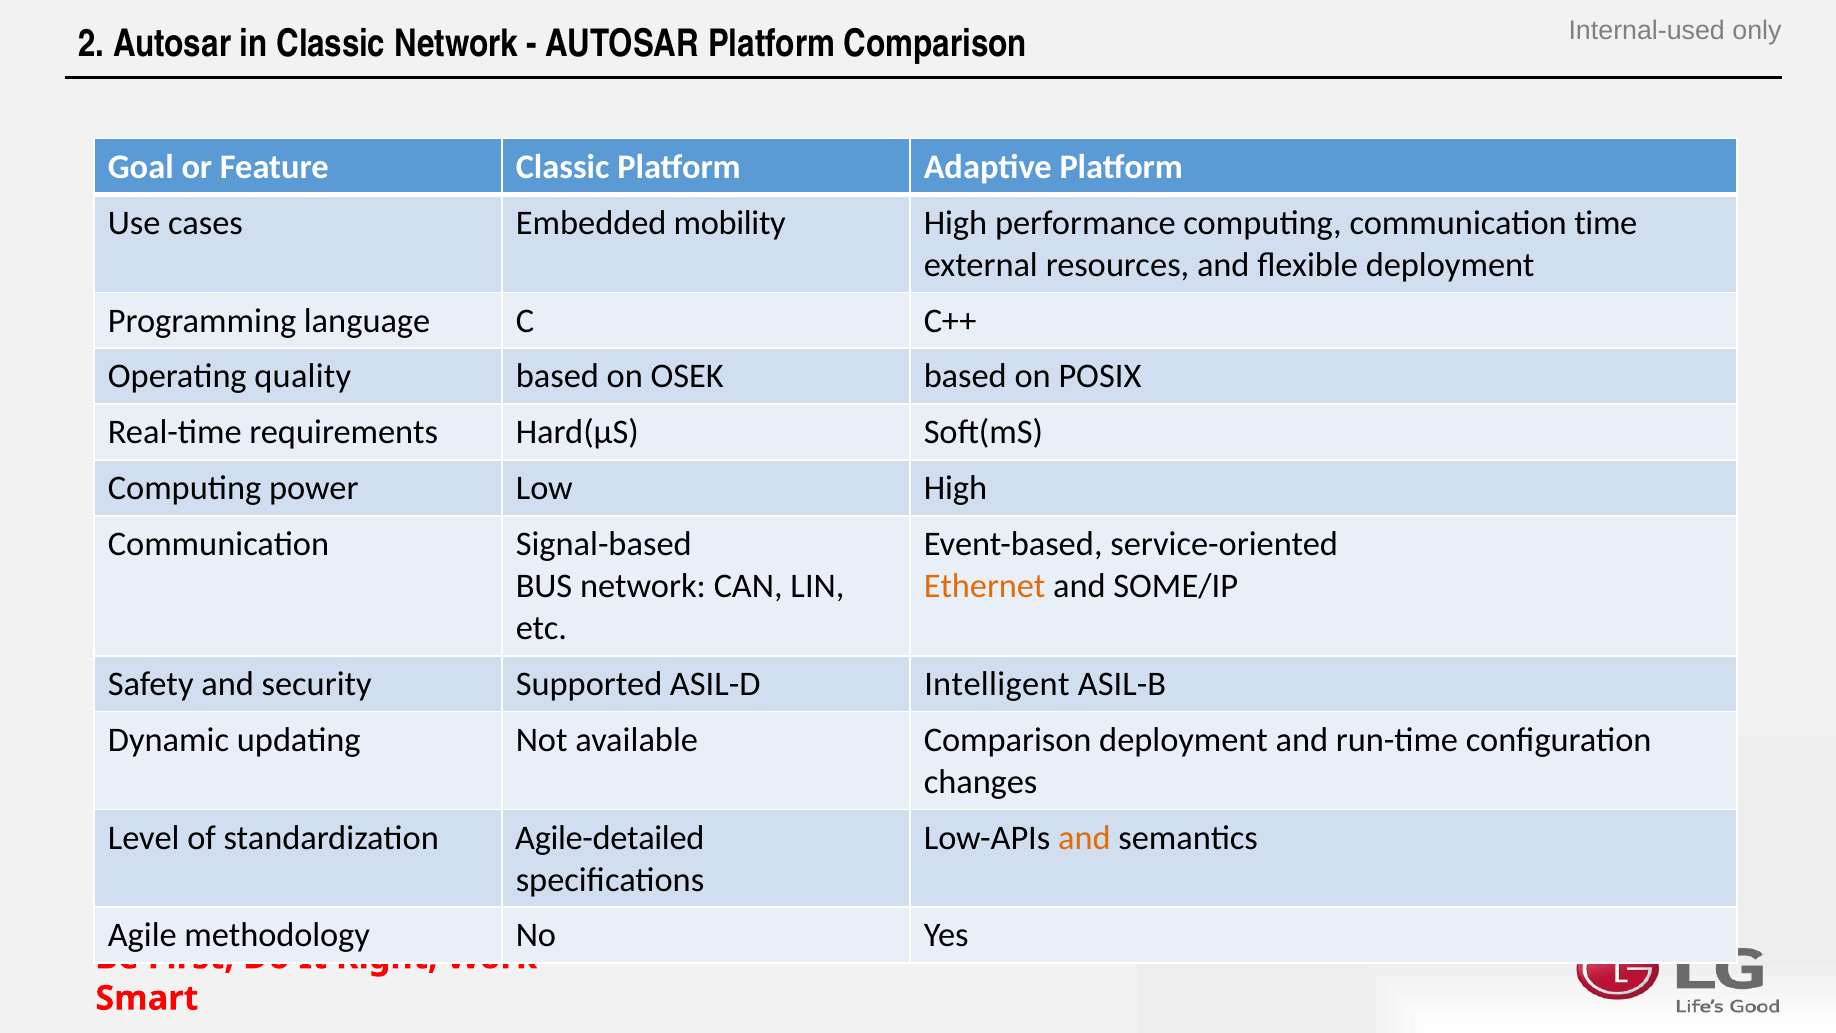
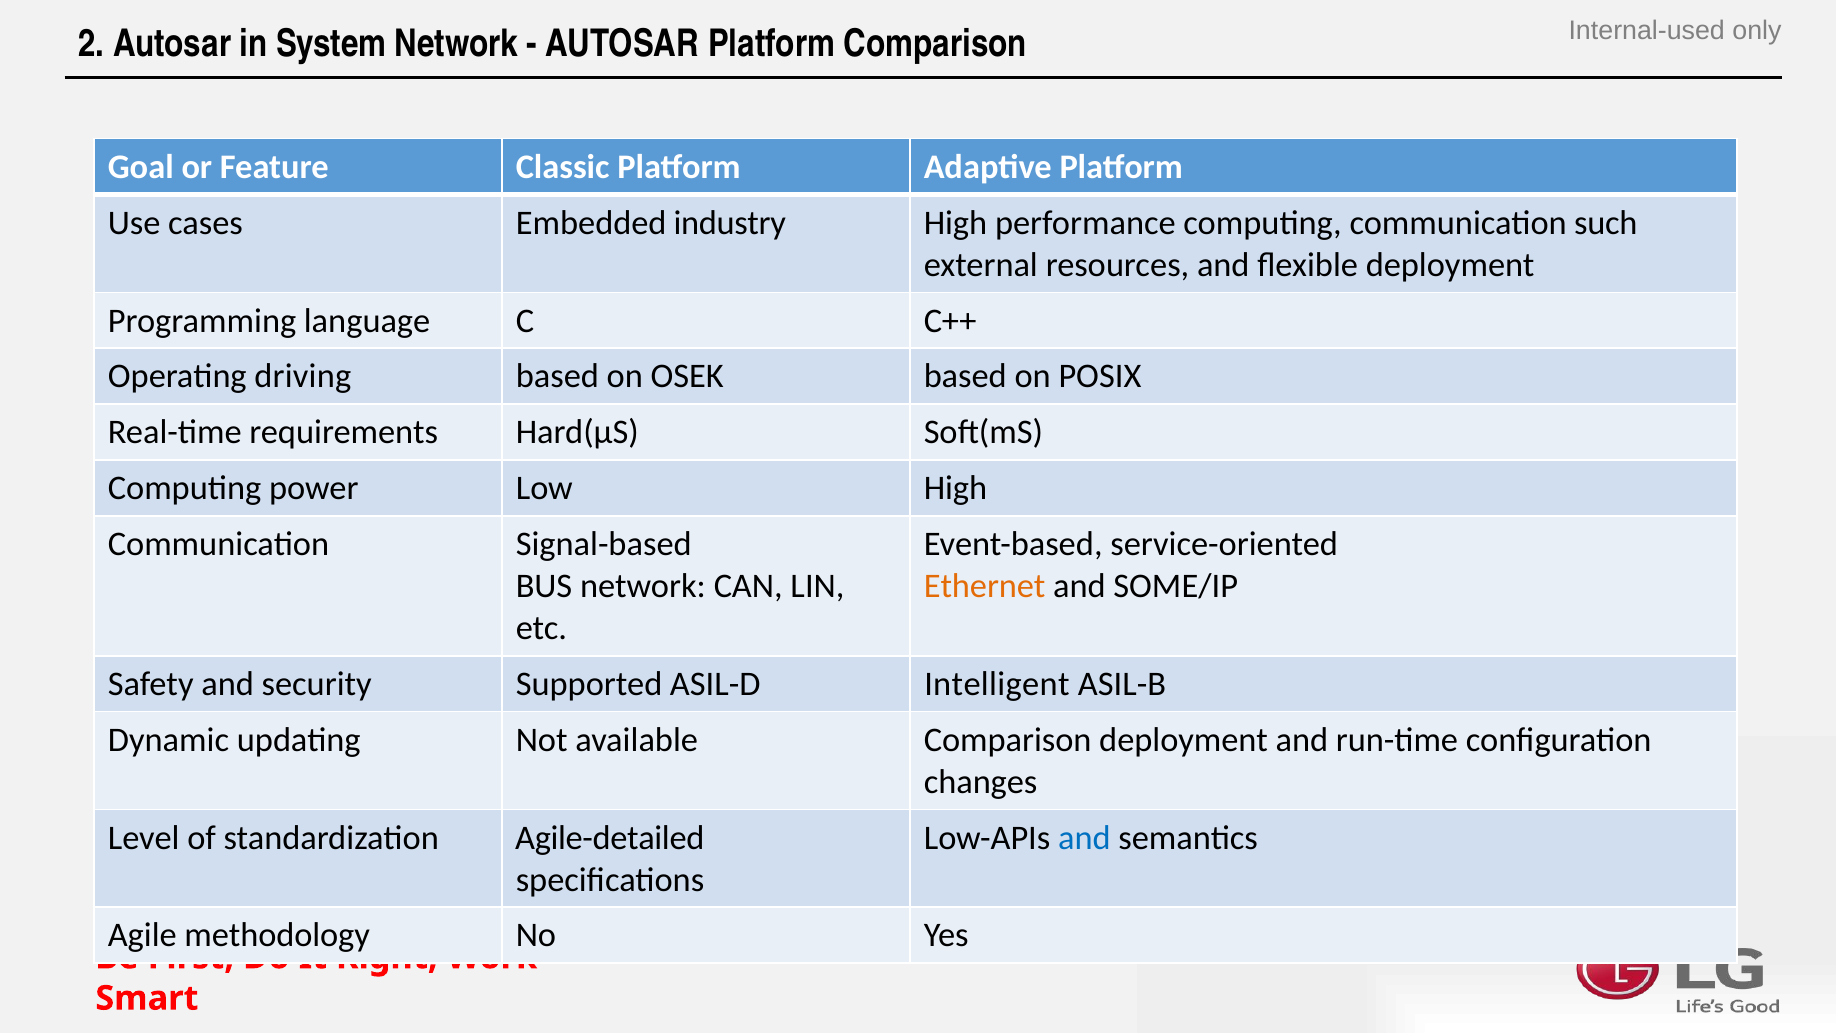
in Classic: Classic -> System (331, 44)
mobility: mobility -> industry (730, 223)
time: time -> such (1606, 223)
quality: quality -> driving (303, 376)
and colour: orange -> blue (1084, 838)
